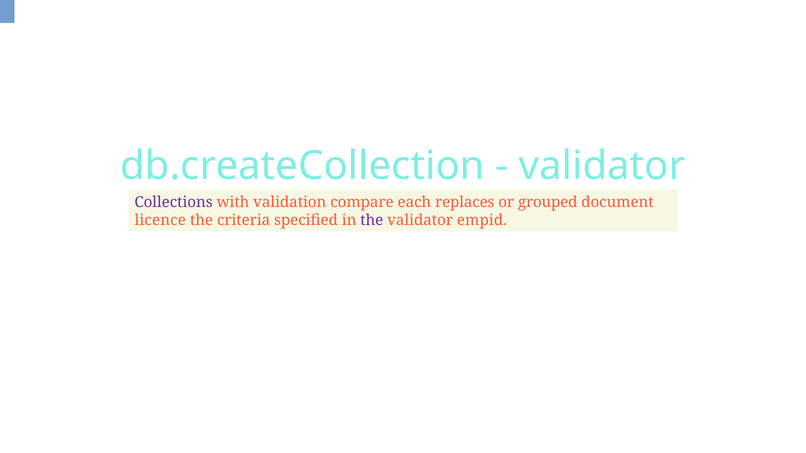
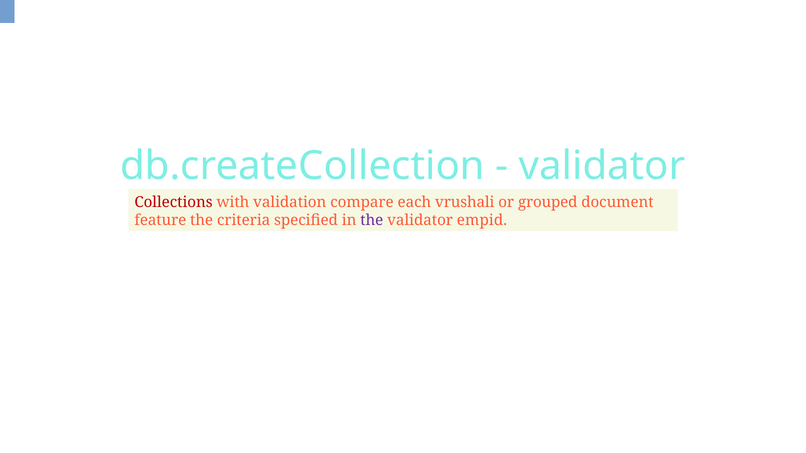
Collections colour: purple -> red (173, 202)
replaces: replaces -> vrushali (465, 202)
licence: licence -> feature (160, 220)
